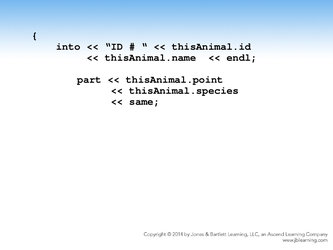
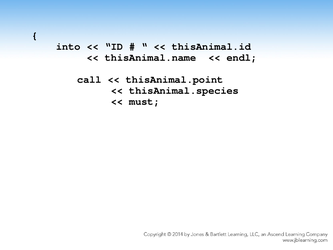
part: part -> call (89, 79)
same: same -> must (144, 101)
